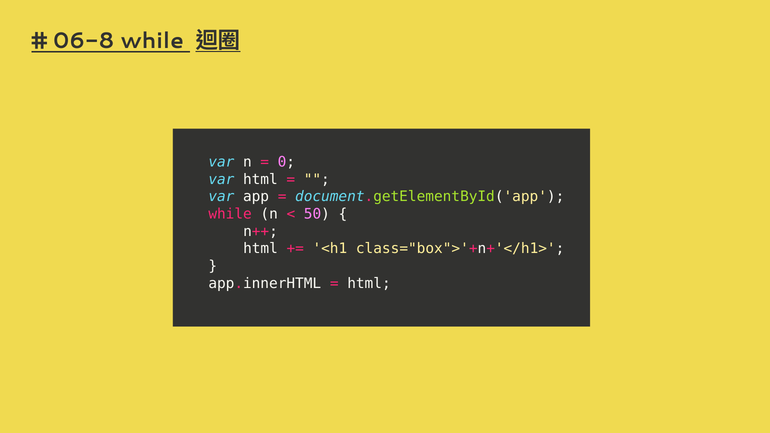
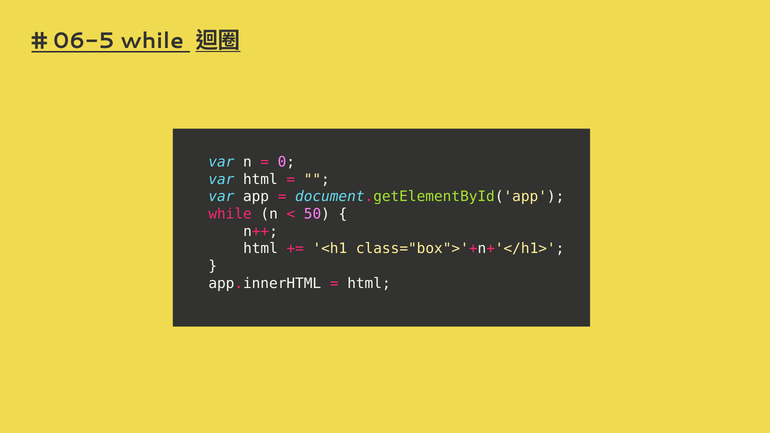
06-8: 06-8 -> 06-5 (84, 41)
